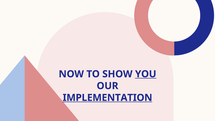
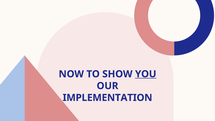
IMPLEMENTATION underline: present -> none (108, 98)
